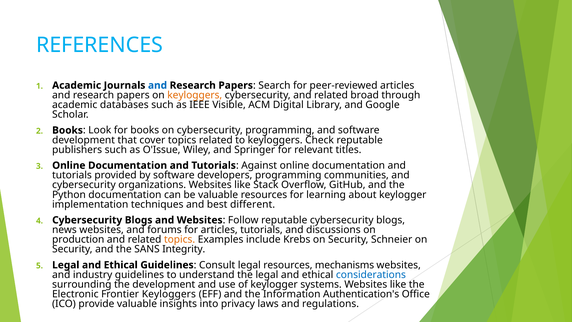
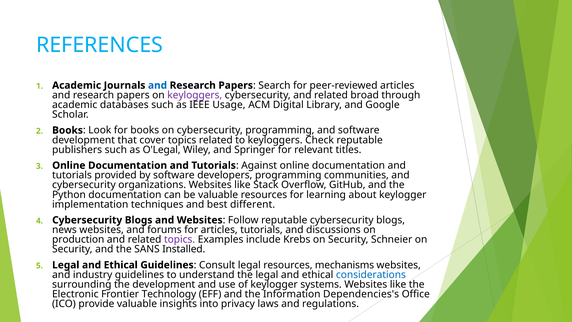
keyloggers colour: orange -> purple (195, 95)
Visible: Visible -> Usage (229, 105)
O'Issue: O'Issue -> O'Legal (162, 150)
topics colour: orange -> purple (180, 239)
Integrity: Integrity -> Installed (184, 249)
Frontier Keyloggers: Keyloggers -> Technology (169, 294)
Authentication's: Authentication's -> Dependencies's (361, 294)
